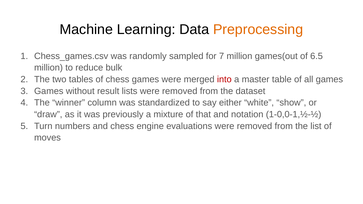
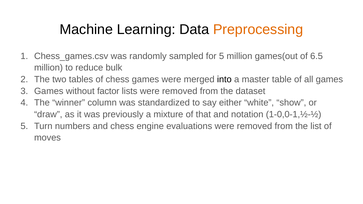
for 7: 7 -> 5 (222, 56)
into colour: red -> black (224, 79)
result: result -> factor (108, 91)
